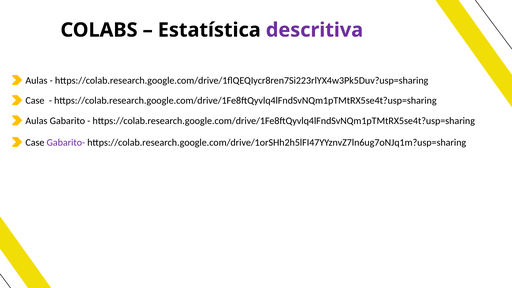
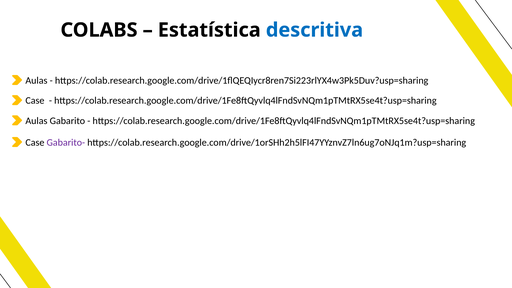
descritiva colour: purple -> blue (314, 30)
